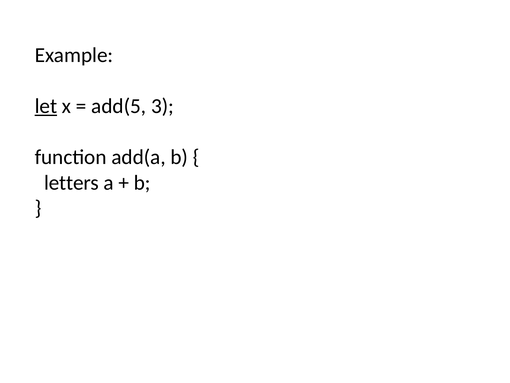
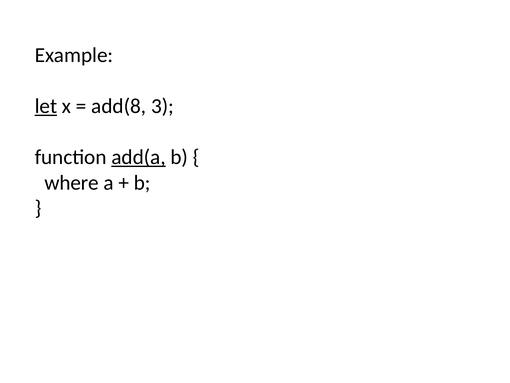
add(5: add(5 -> add(8 (119, 106)
add(a underline: none -> present (139, 157)
letters: letters -> where (72, 182)
